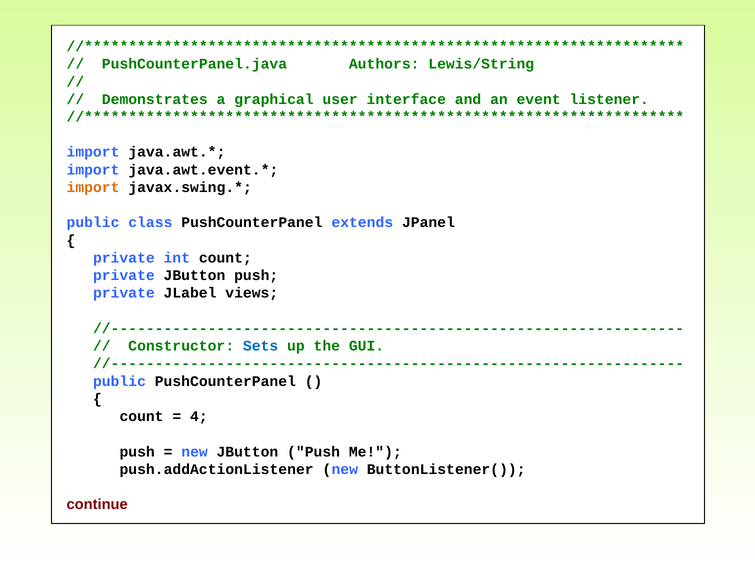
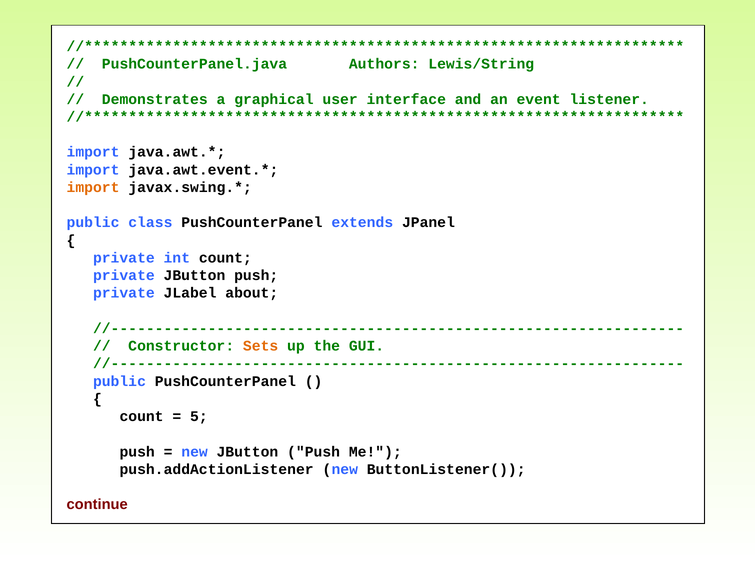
views: views -> about (252, 293)
Sets colour: blue -> orange (261, 346)
4: 4 -> 5 (199, 417)
